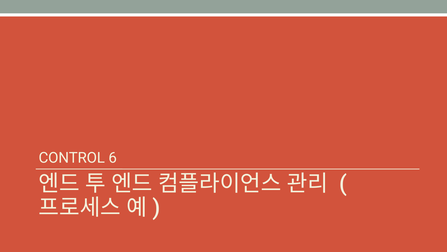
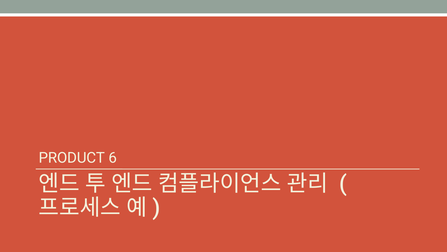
CONTROL: CONTROL -> PRODUCT (72, 158)
